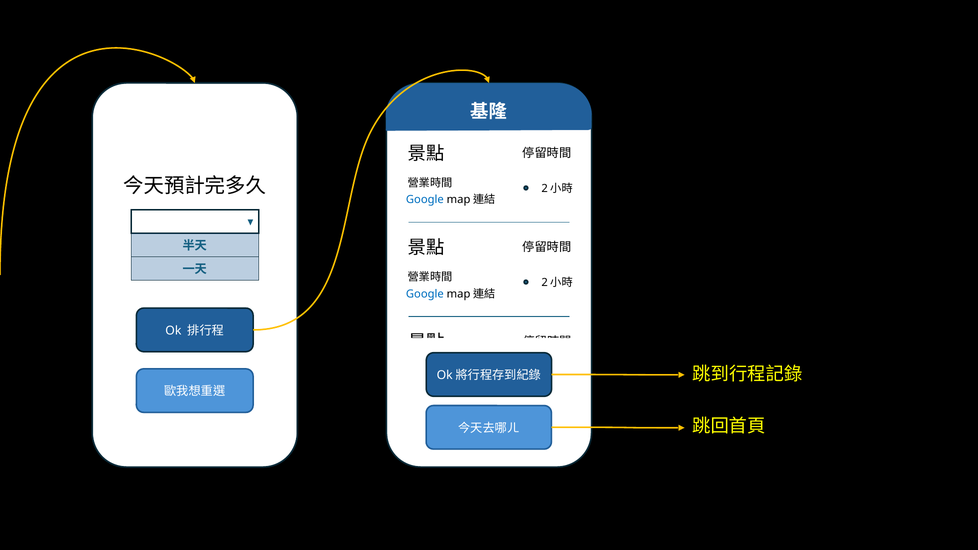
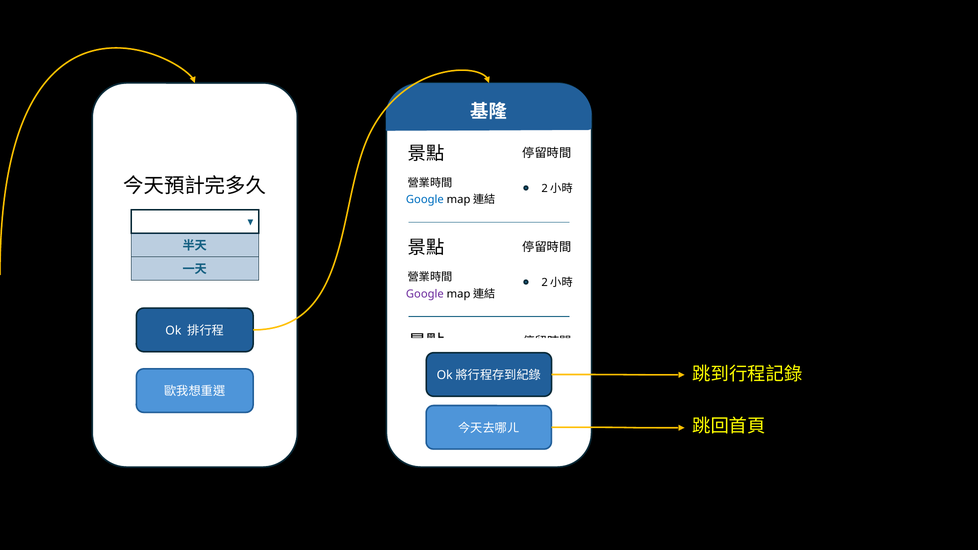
Google colour: blue -> purple (425, 294)
